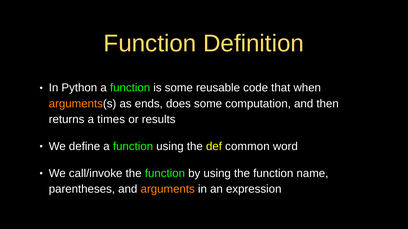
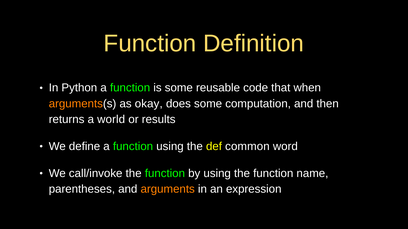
ends: ends -> okay (149, 104)
times: times -> world (111, 120)
